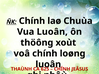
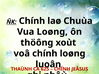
Vua Luoân: Luoân -> Loøng (52, 32)
